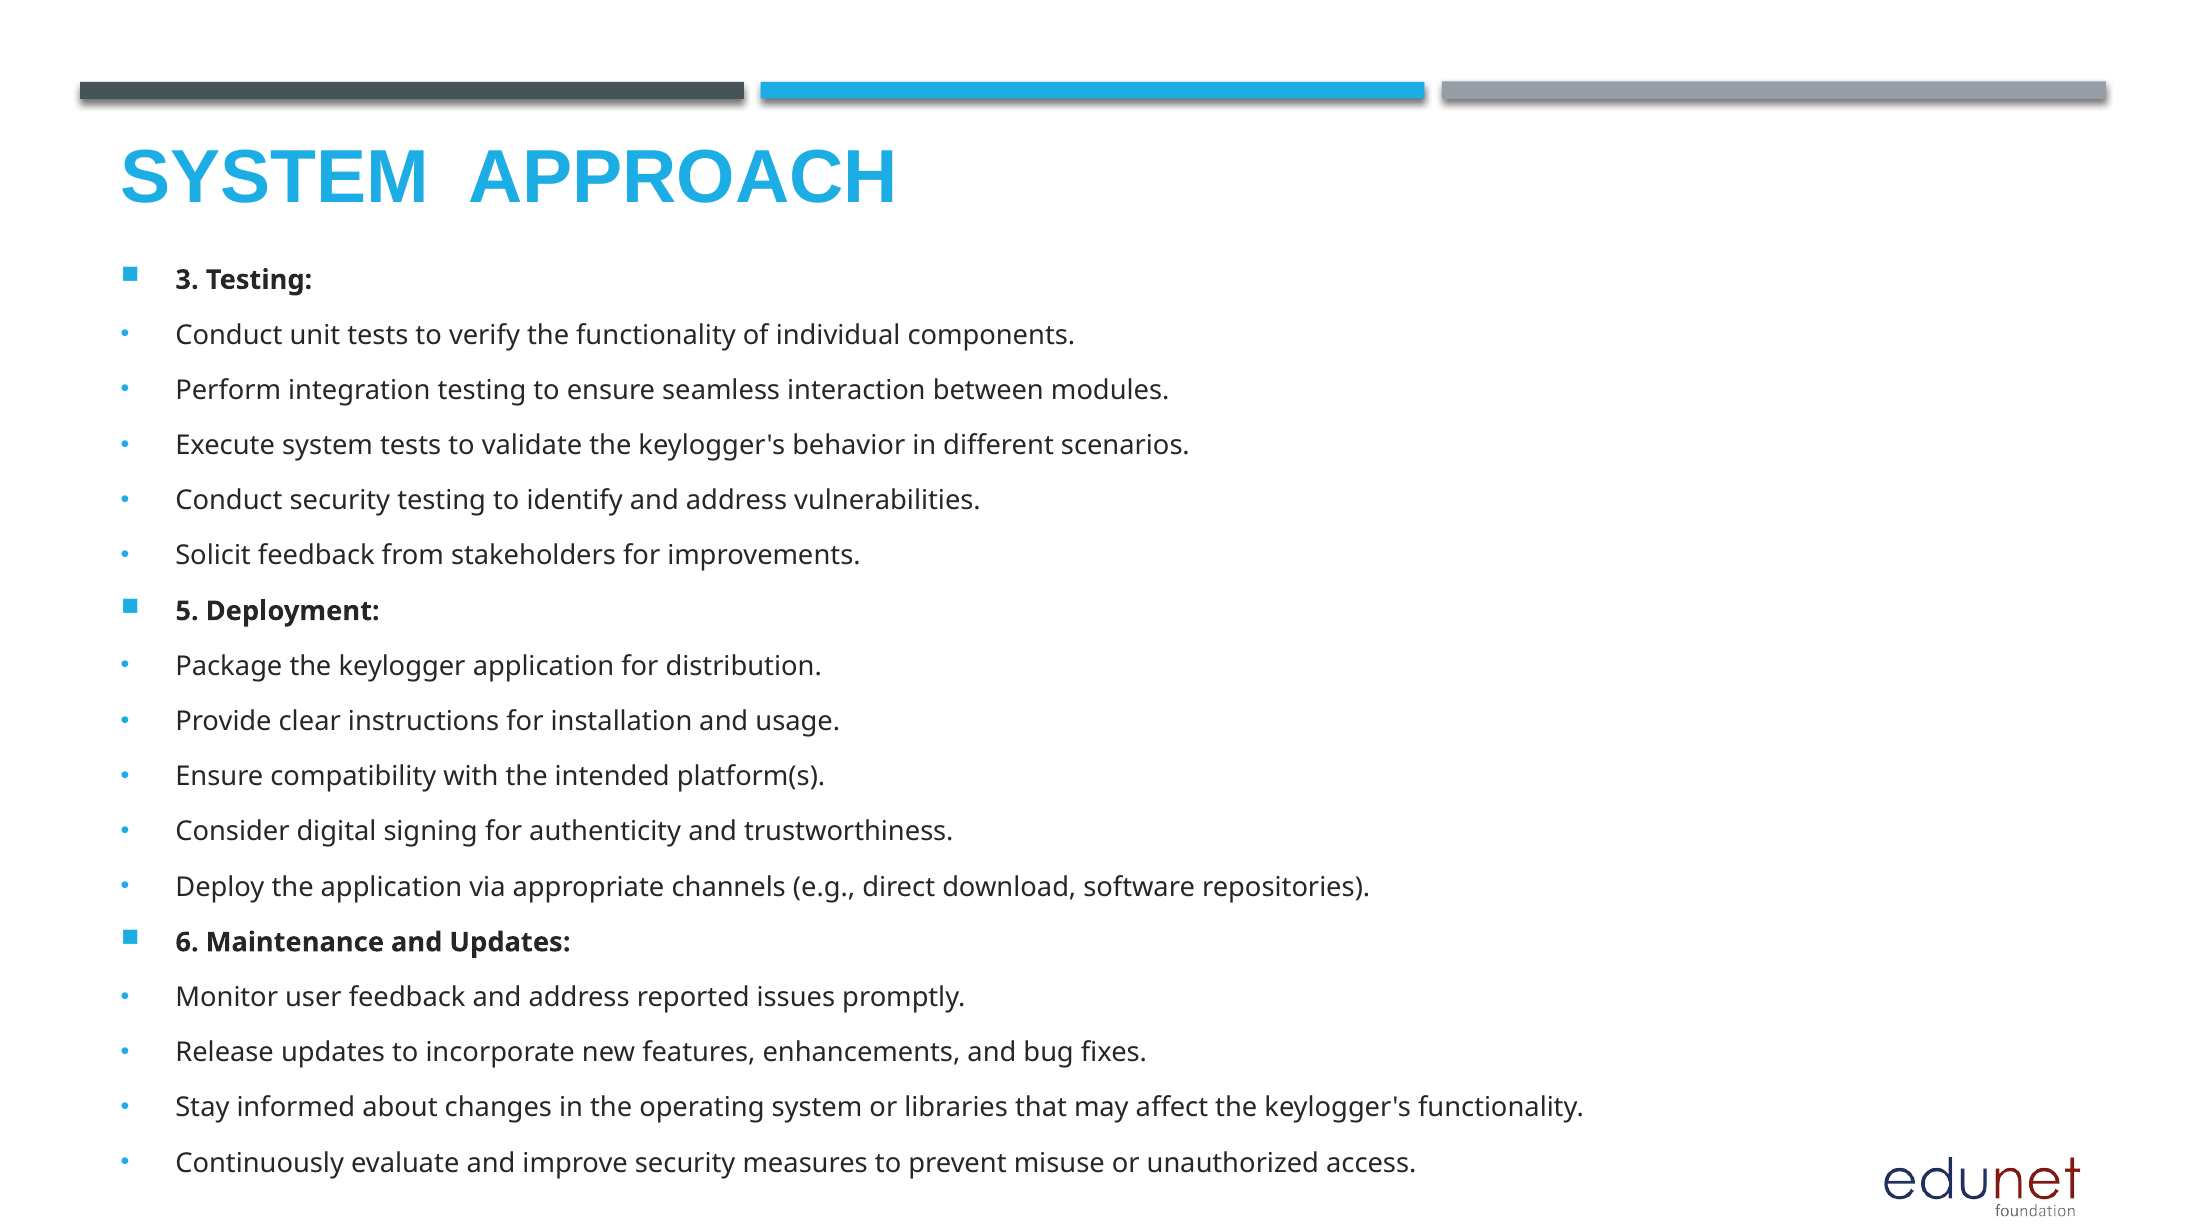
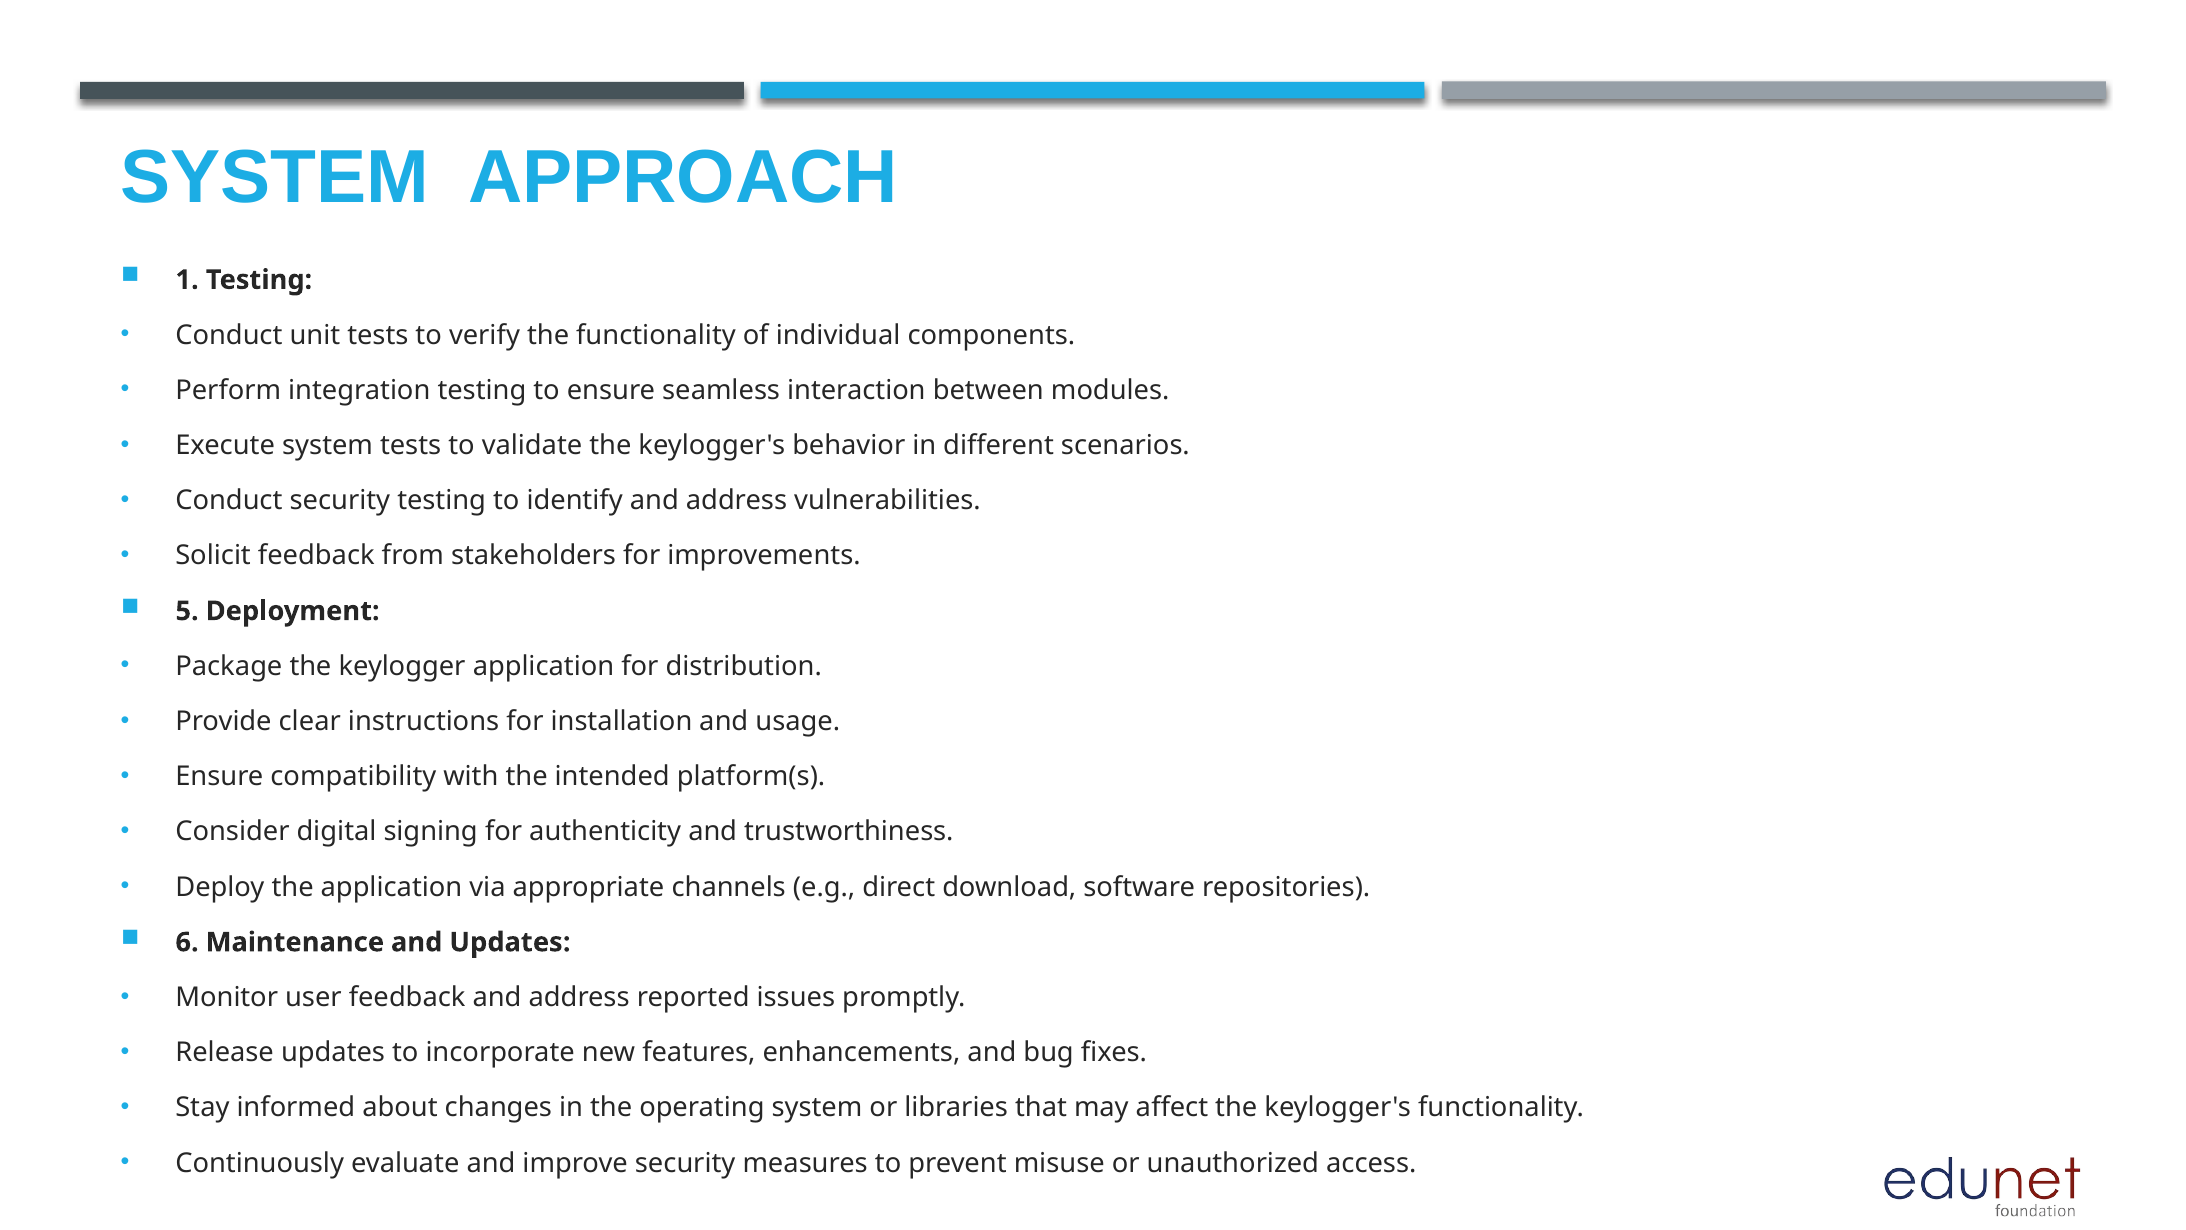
3: 3 -> 1 (187, 280)
